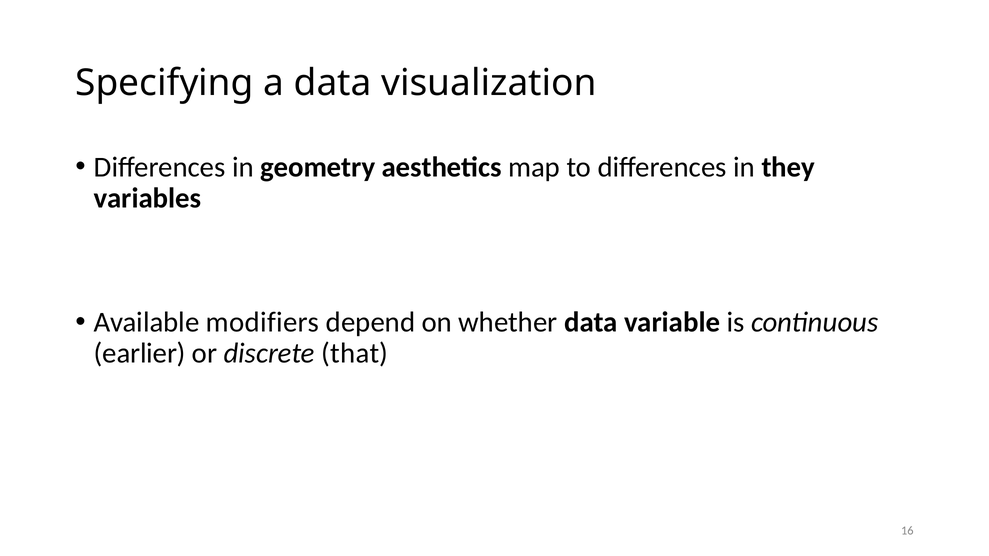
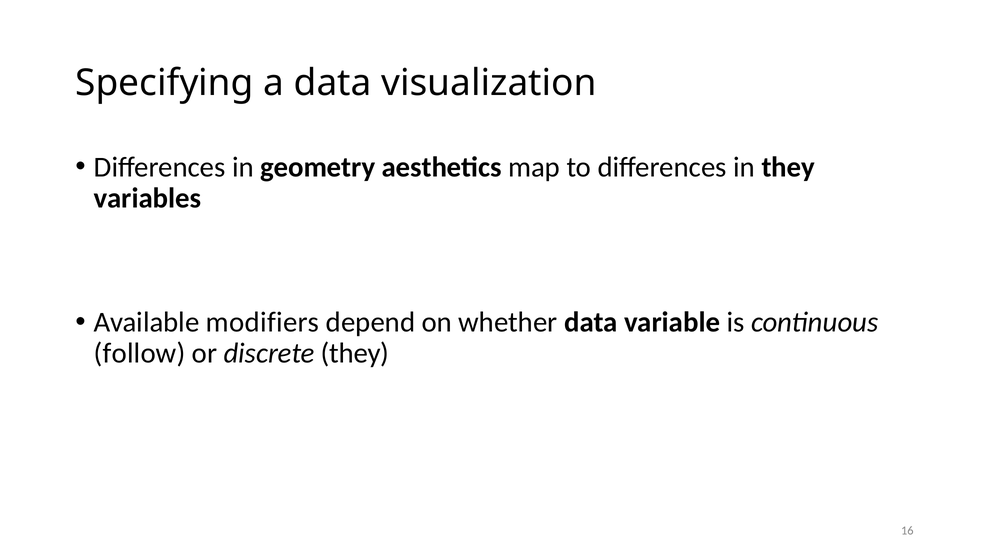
earlier: earlier -> follow (140, 354)
discrete that: that -> they (355, 354)
